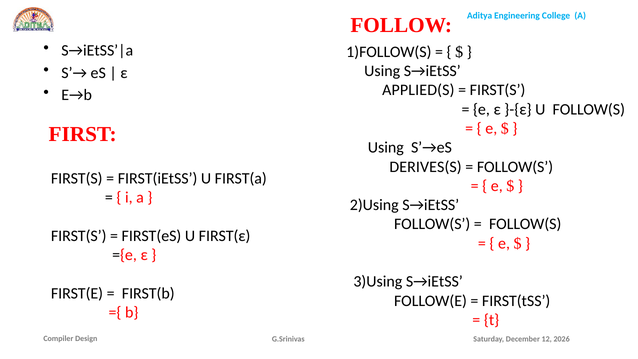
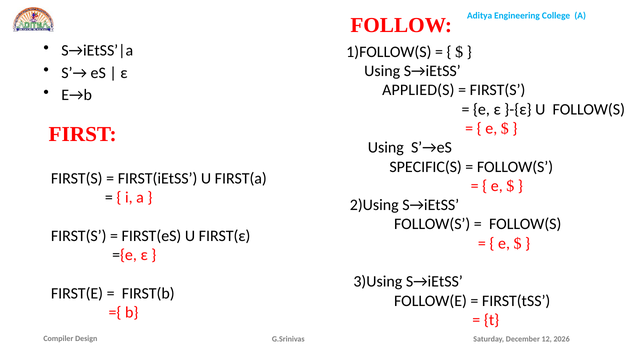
DERIVES(S: DERIVES(S -> SPECIFIC(S (426, 167)
